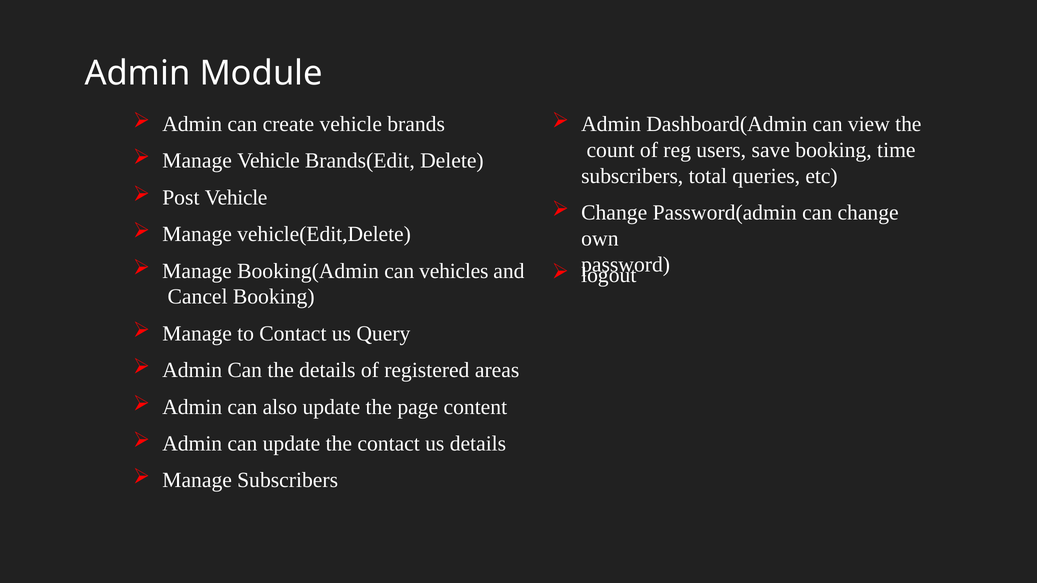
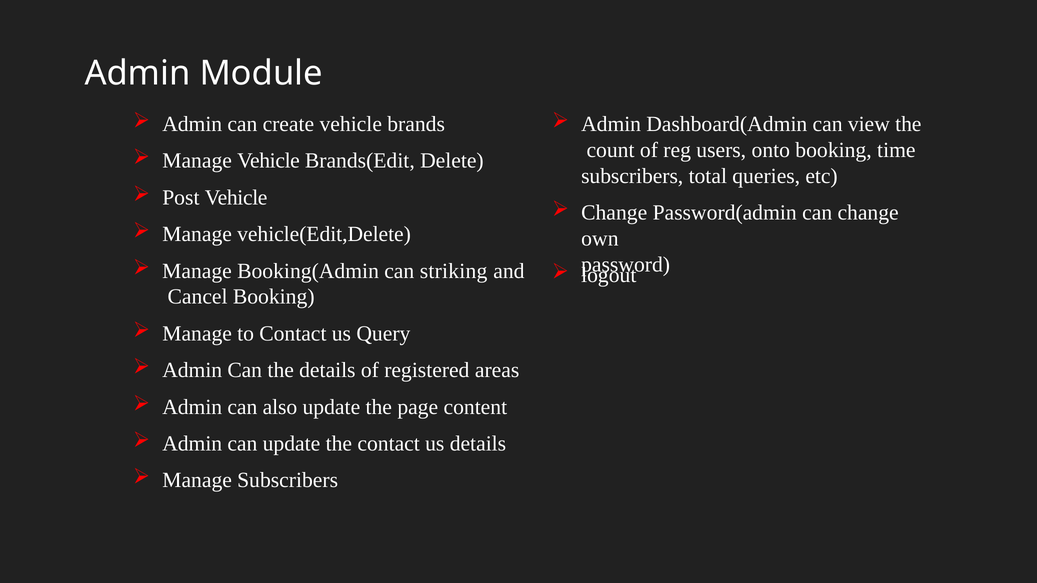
save: save -> onto (771, 150)
vehicles: vehicles -> striking (454, 271)
